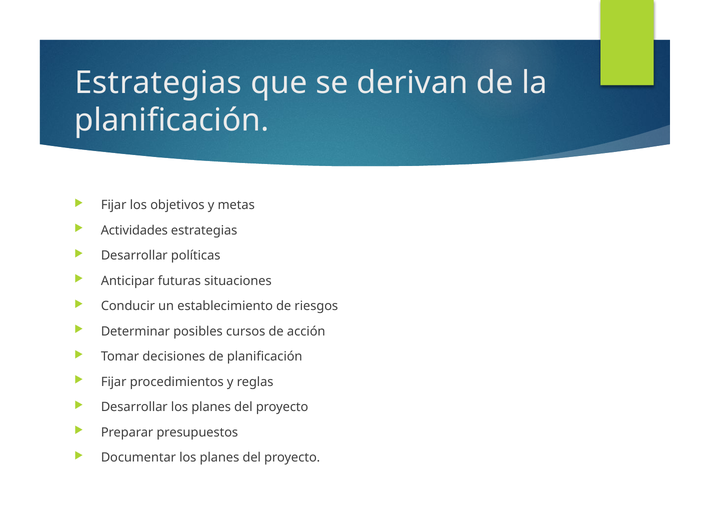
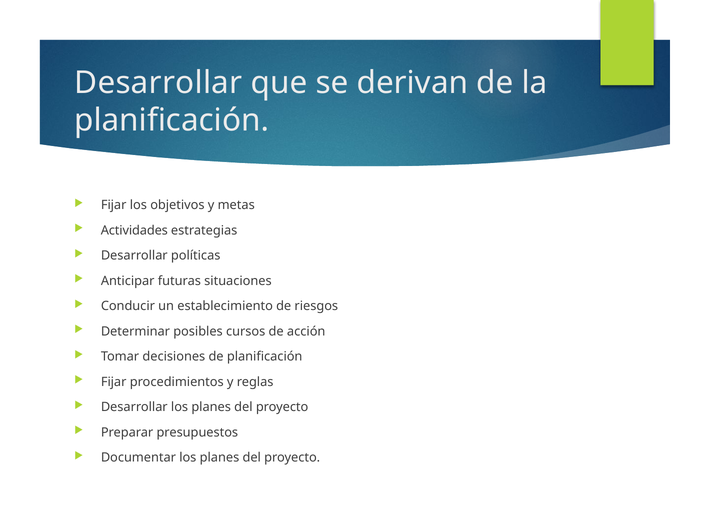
Estrategias: Estrategias -> Desarrollar (158, 83)
